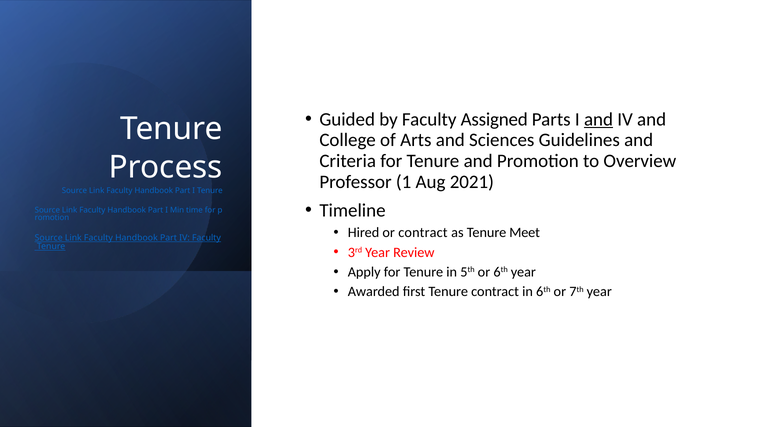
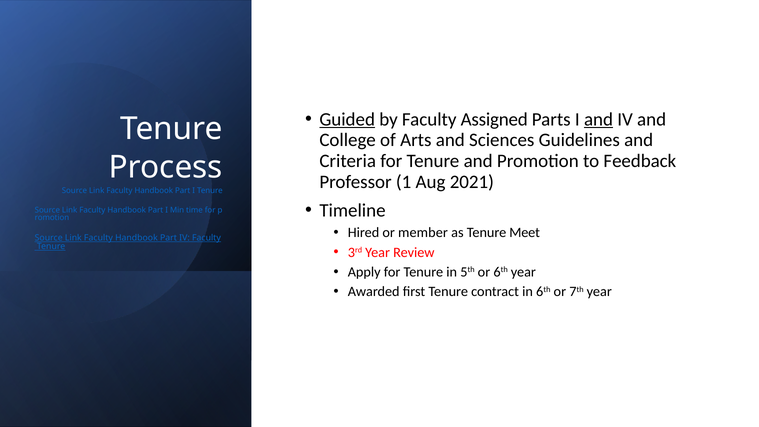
Guided underline: none -> present (347, 119)
Overview: Overview -> Feedback (640, 161)
or contract: contract -> member (423, 233)
